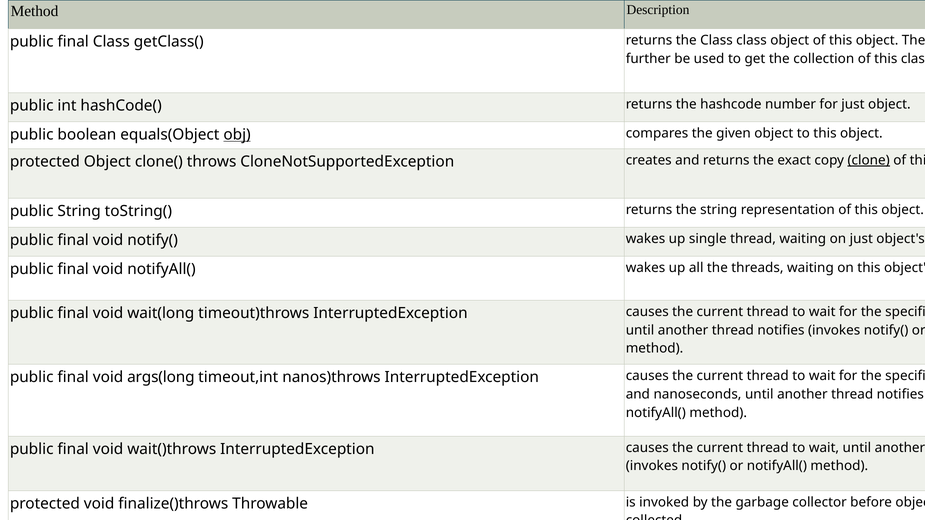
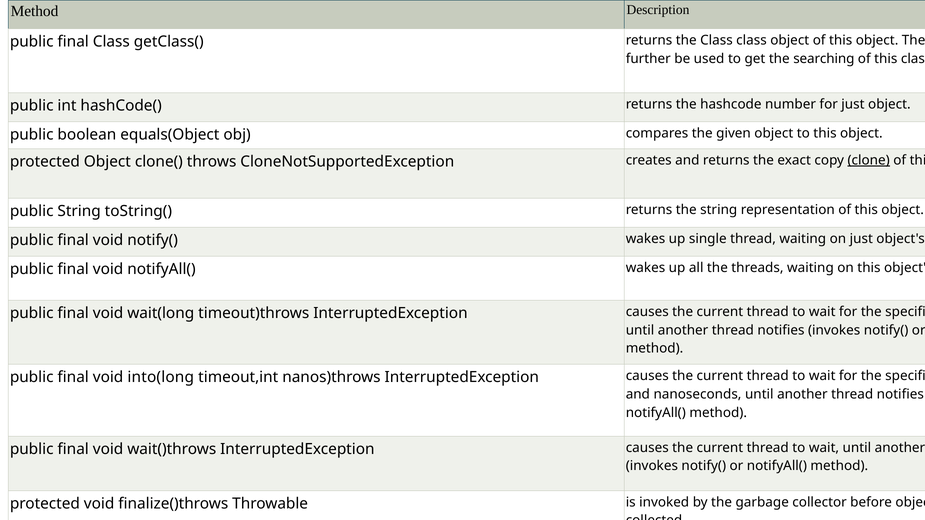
collection: collection -> searching (824, 59)
obj underline: present -> none (237, 135)
args(long: args(long -> into(long (161, 377)
